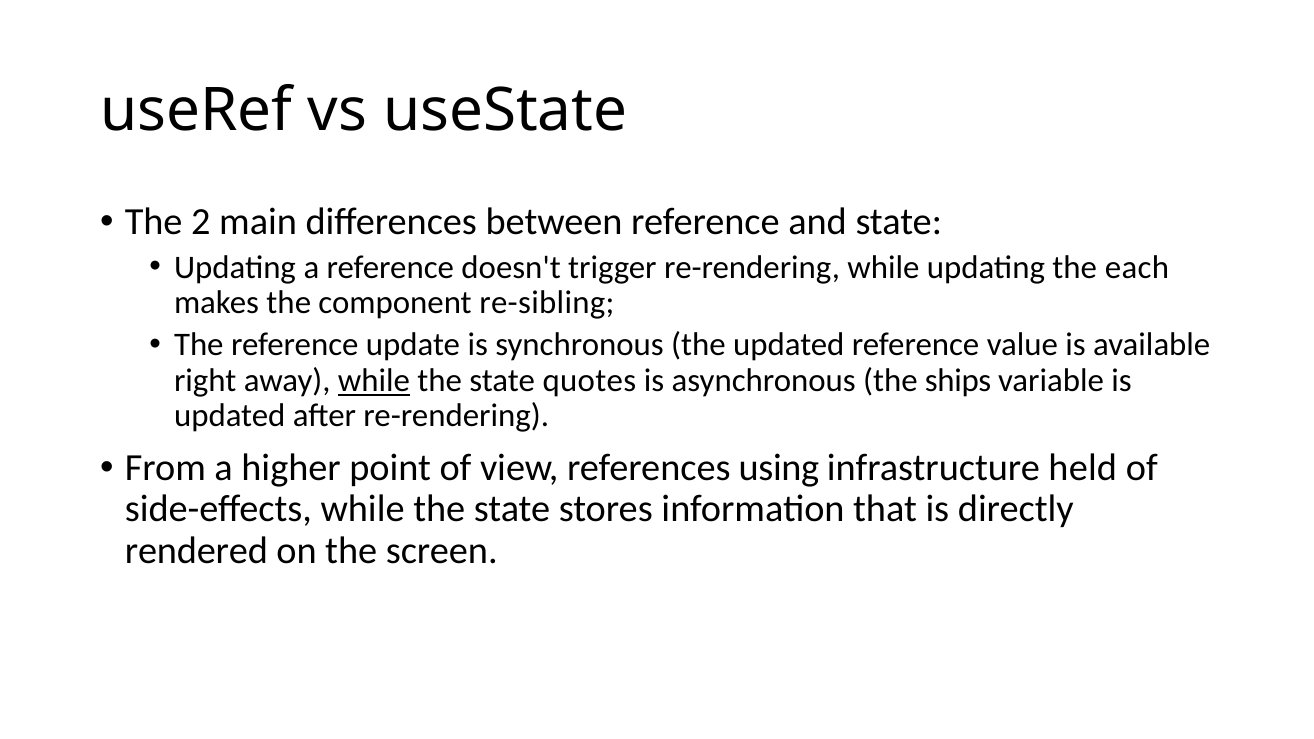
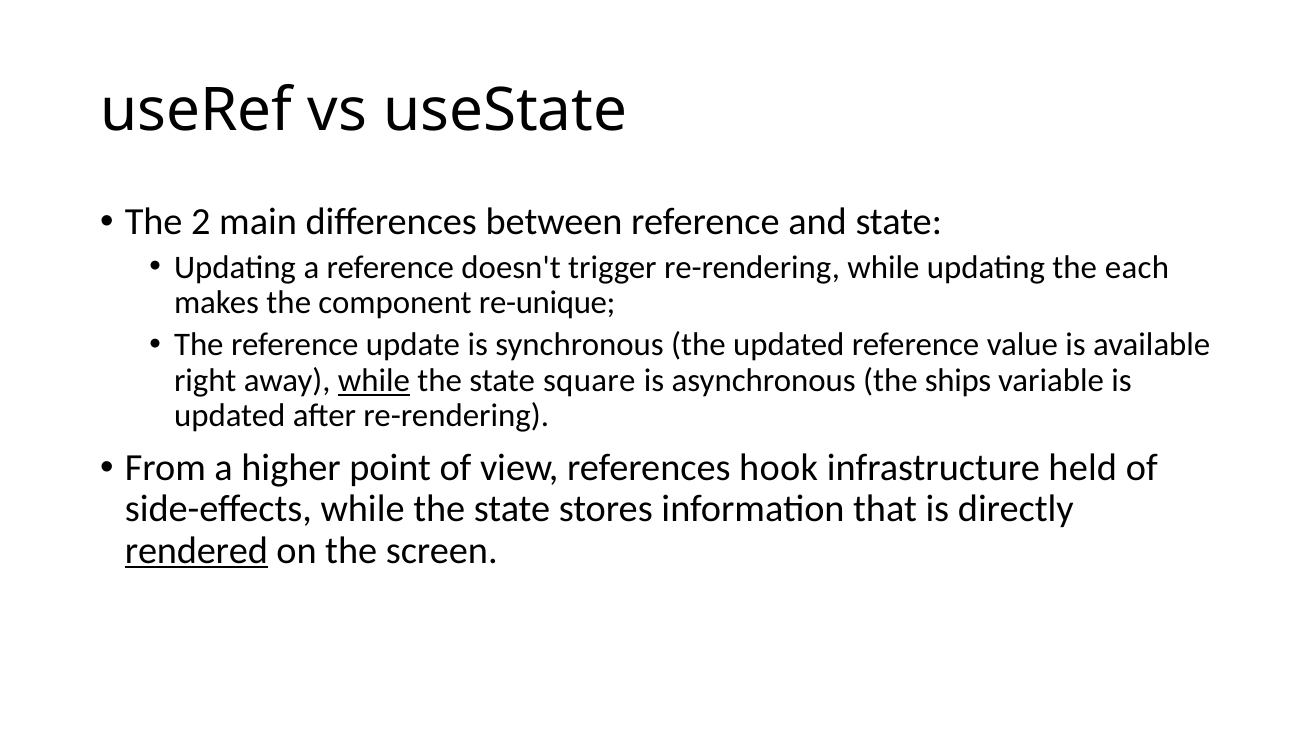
re-sibling: re-sibling -> re-unique (547, 303)
quotes: quotes -> square (589, 381)
using: using -> hook (779, 468)
rendered underline: none -> present (196, 551)
